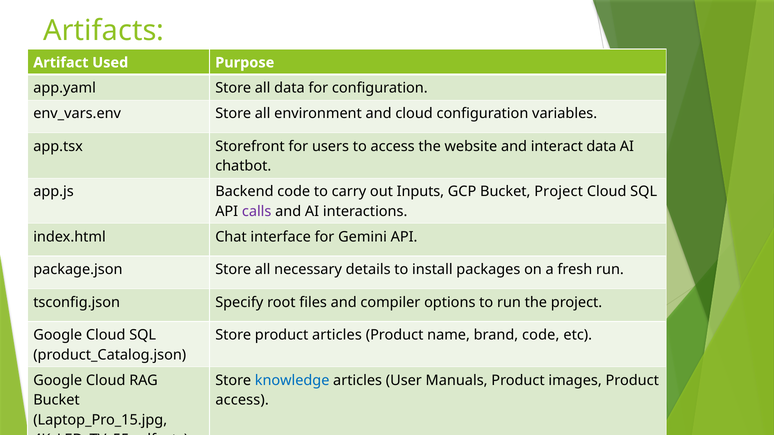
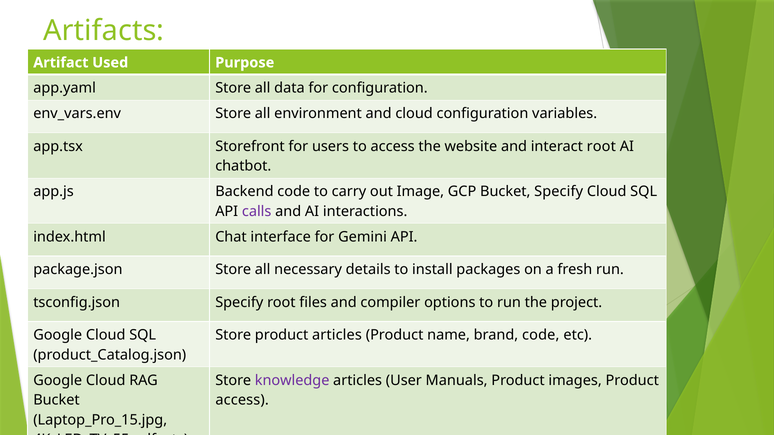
interact data: data -> root (601, 147)
Inputs: Inputs -> Image (420, 192)
Bucket Project: Project -> Specify (559, 192)
knowledge colour: blue -> purple (292, 381)
